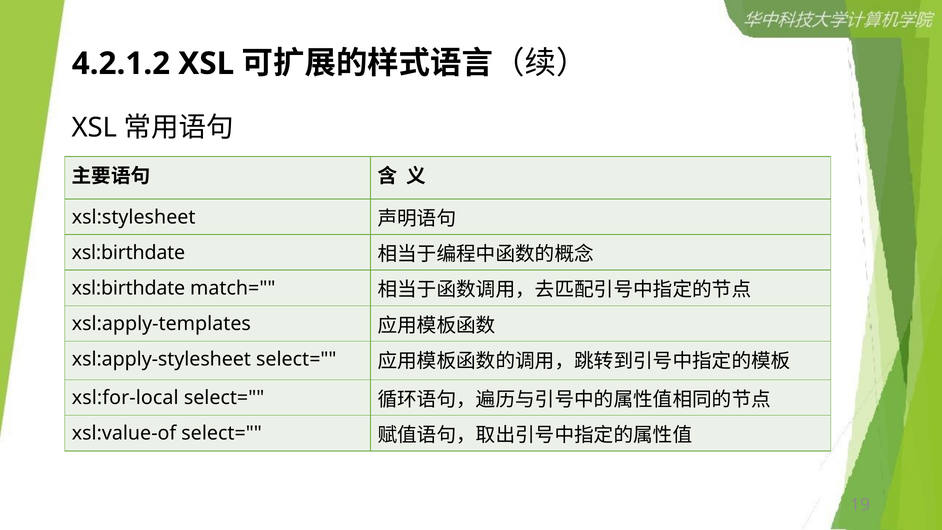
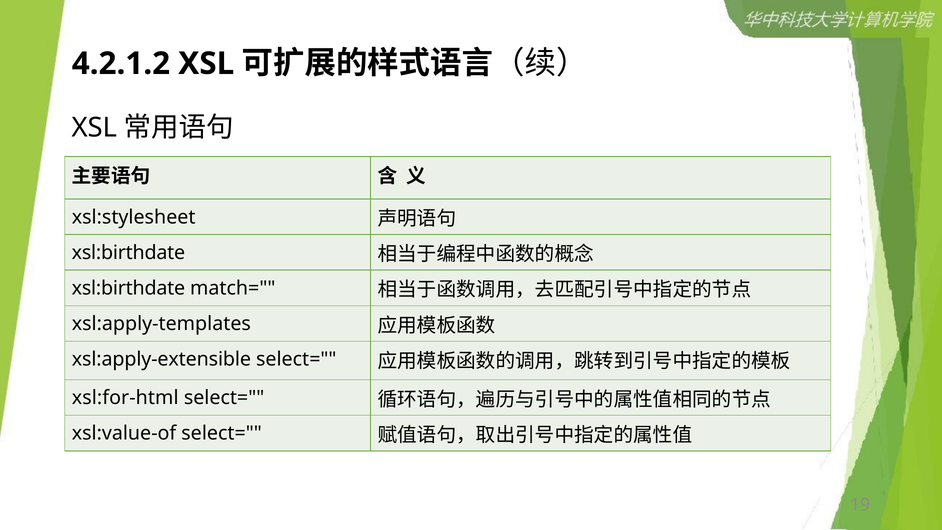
xsl:apply-stylesheet: xsl:apply-stylesheet -> xsl:apply-extensible (161, 359)
xsl:for-local: xsl:for-local -> xsl:for-html (125, 398)
